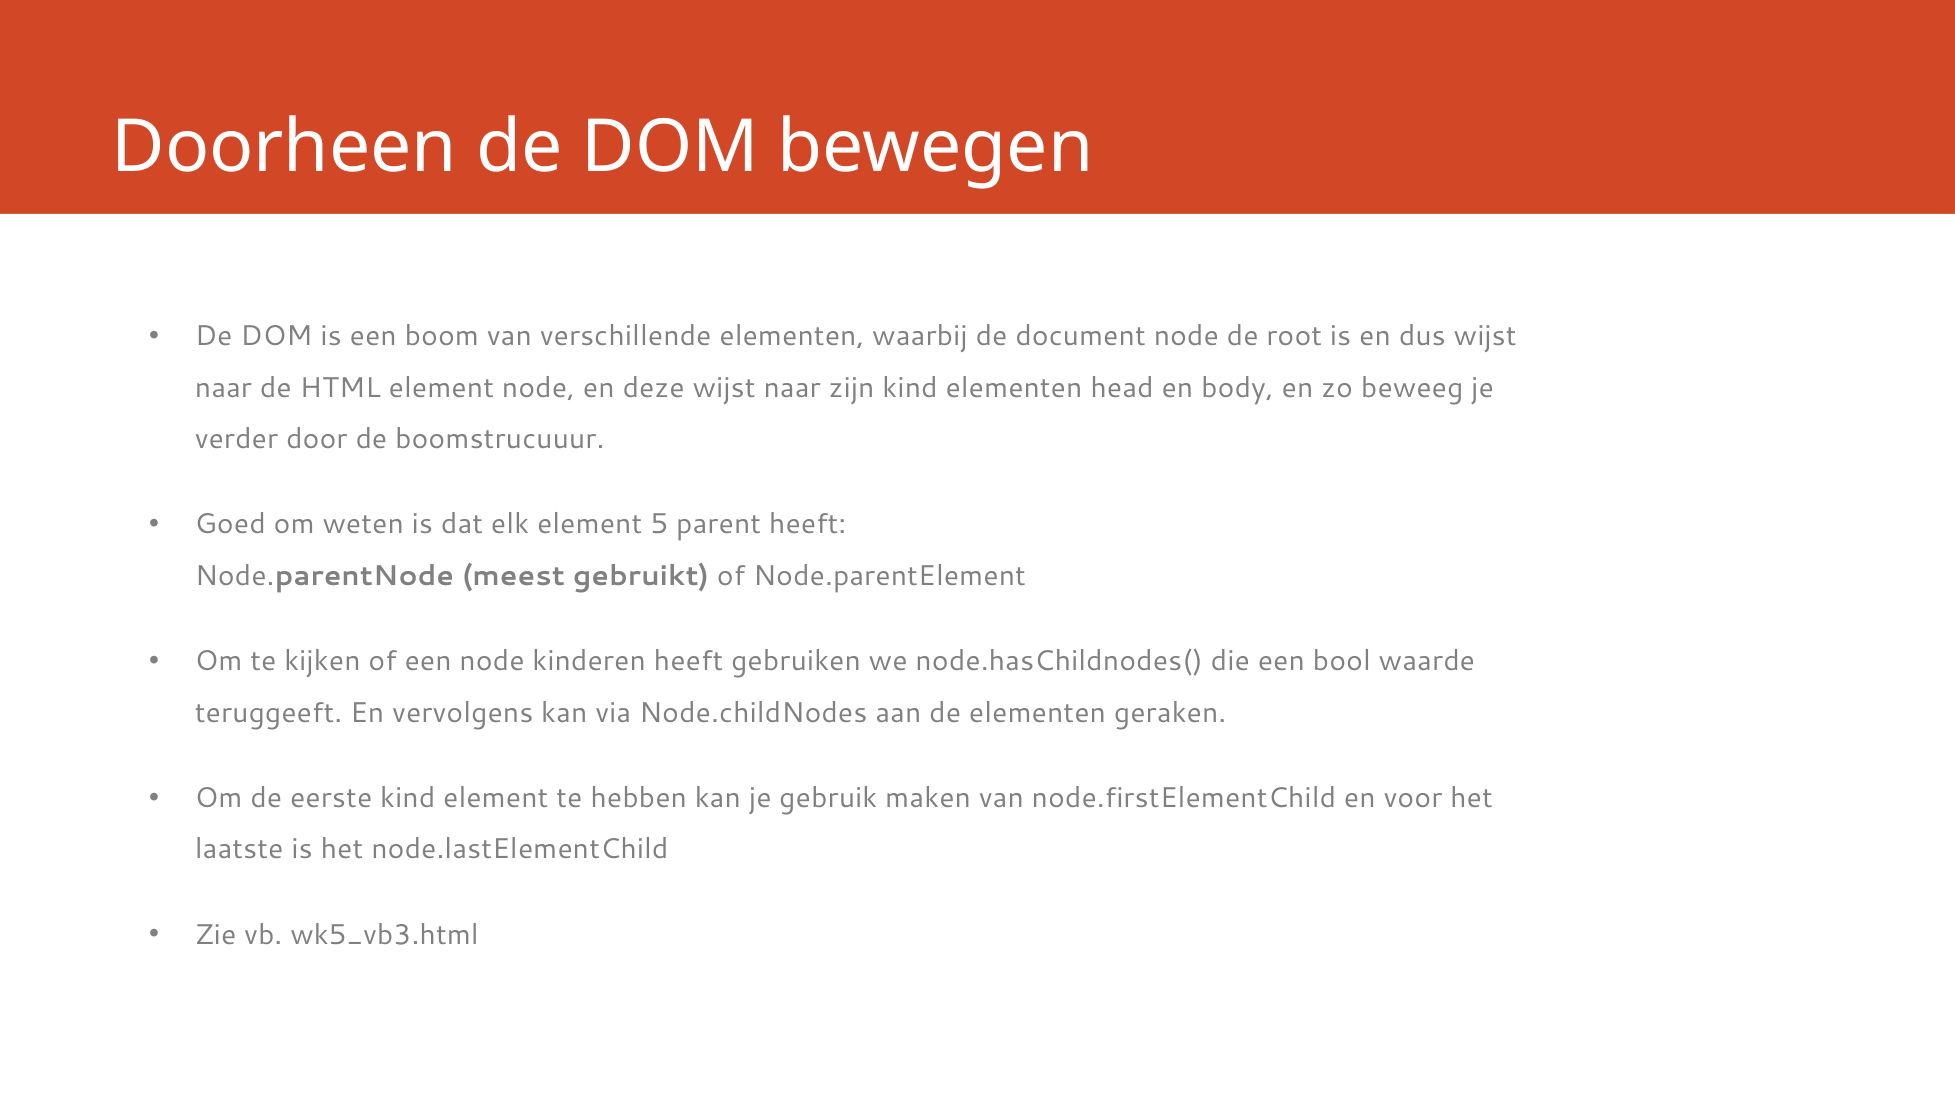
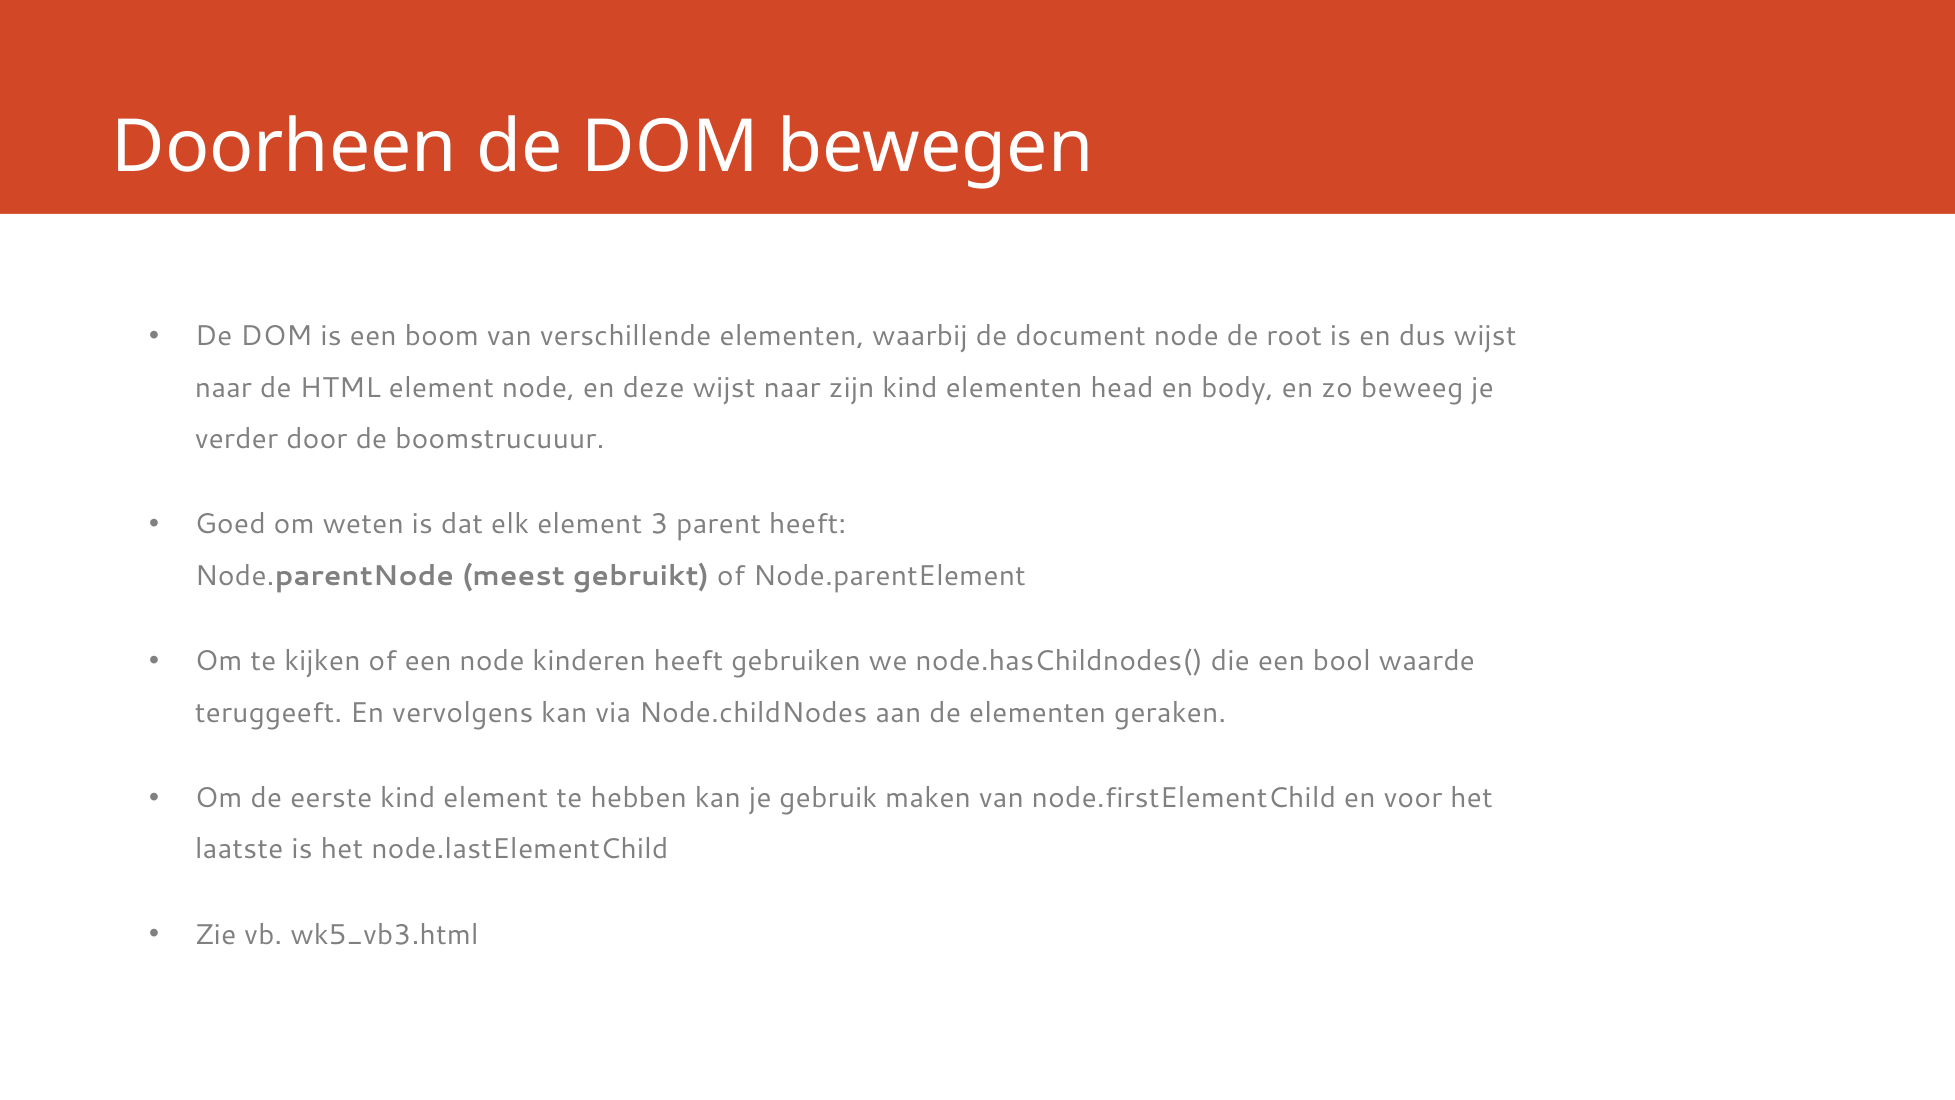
5: 5 -> 3 (659, 524)
